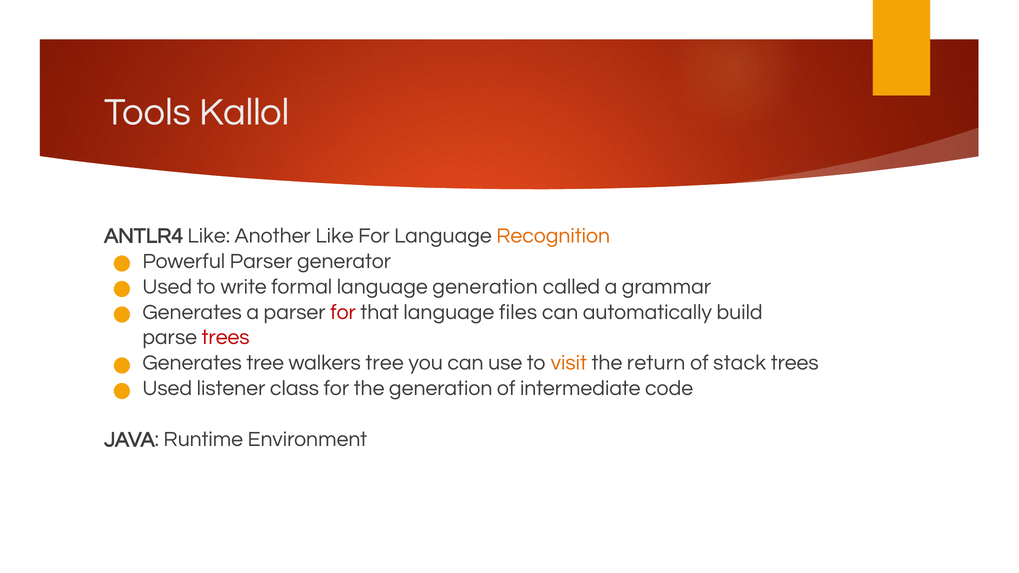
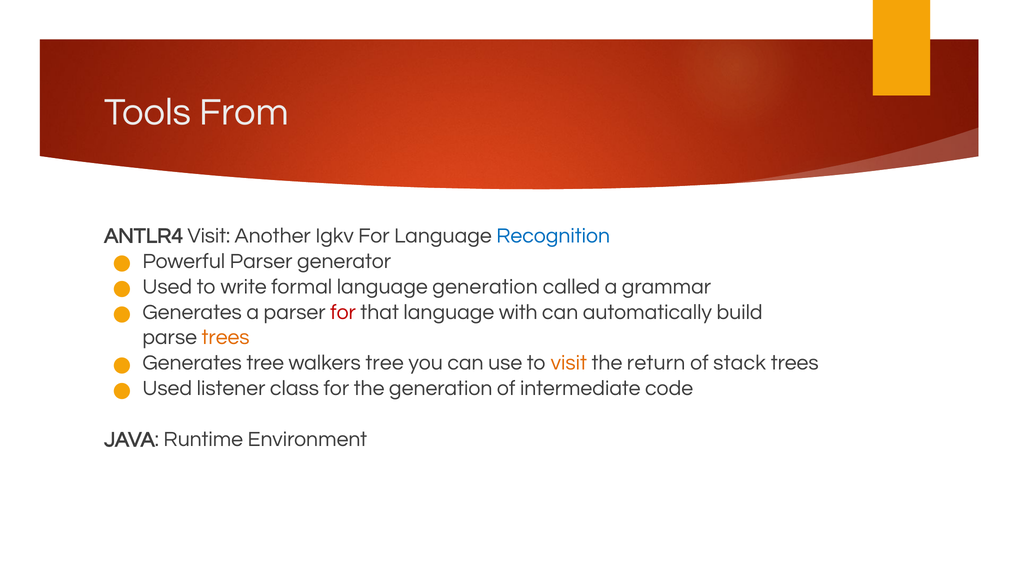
Kallol: Kallol -> From (244, 112)
ANTLR4 Like: Like -> Visit (209, 236)
Another Like: Like -> Igkv (335, 236)
Recognition colour: orange -> blue (553, 236)
files: files -> with (518, 312)
trees colour: red -> orange (226, 338)
